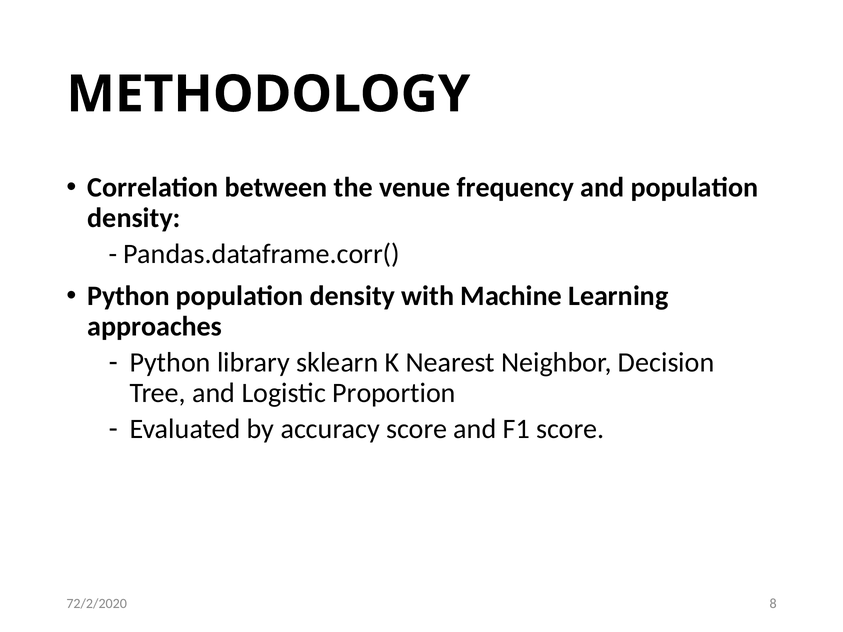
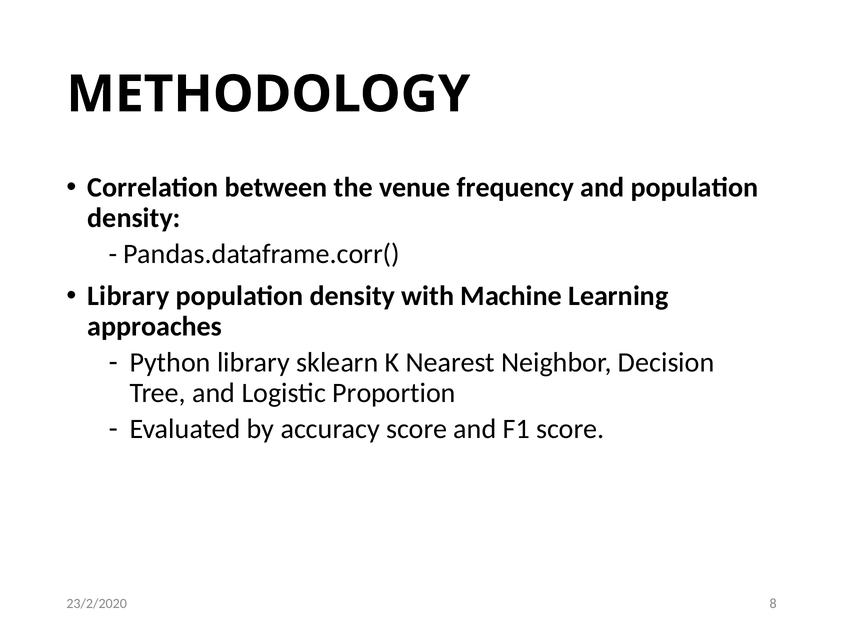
Python: Python -> Library (128, 296)
72/2/2020: 72/2/2020 -> 23/2/2020 (97, 604)
